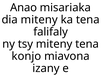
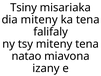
Anao: Anao -> Tsiny (24, 8)
konjo: konjo -> natao (26, 56)
